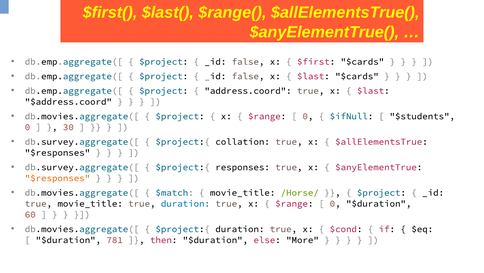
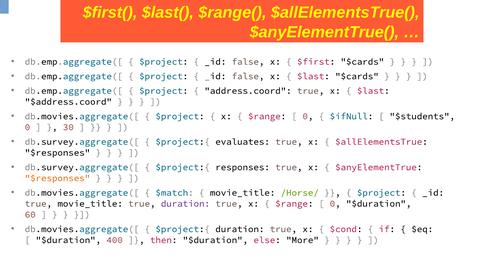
collation: collation -> evaluates (243, 141)
duration colour: blue -> purple (185, 203)
781: 781 -> 400 (115, 239)
